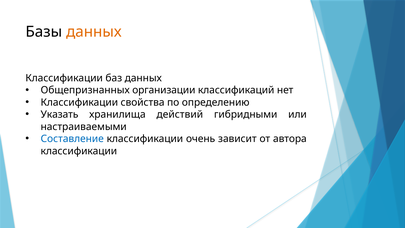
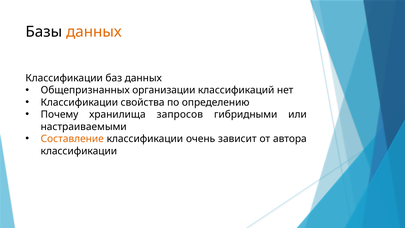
Указать: Указать -> Почему (60, 114)
действий: действий -> запросов (180, 114)
Составление colour: blue -> orange (72, 139)
